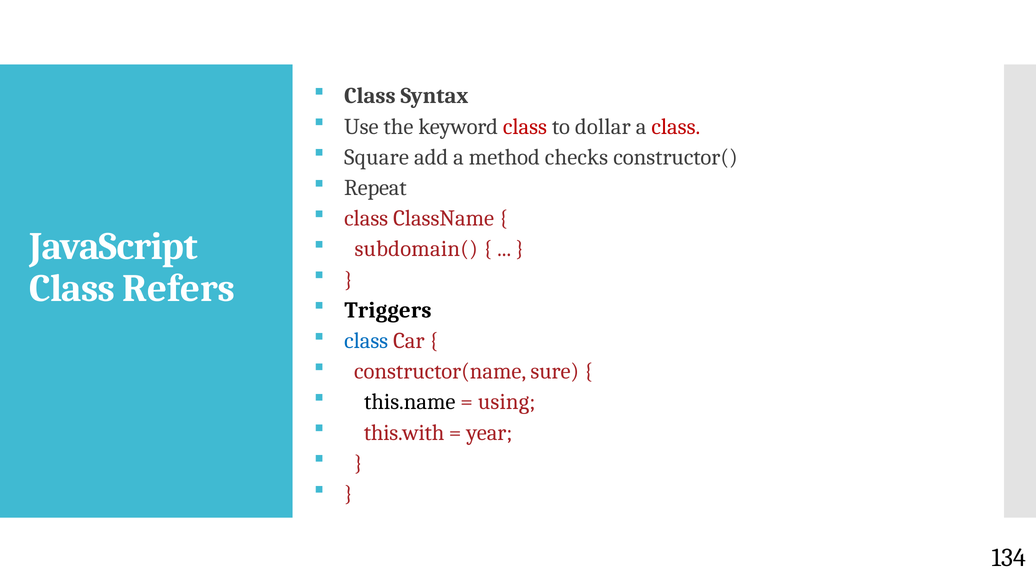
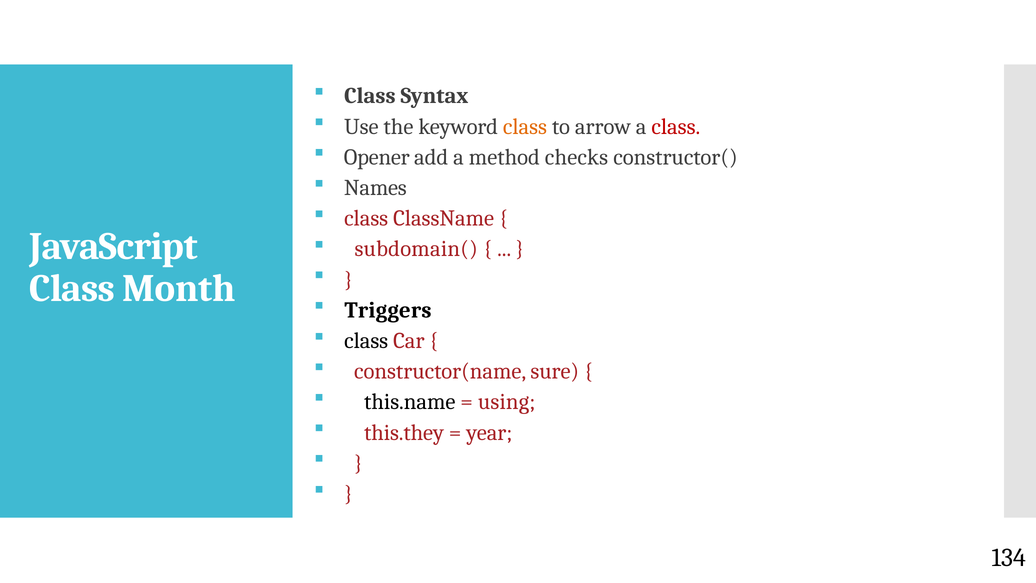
class colour: red -> orange (525, 126)
dollar: dollar -> arrow (603, 126)
Square: Square -> Opener (377, 157)
Repeat: Repeat -> Names (375, 188)
Refers: Refers -> Month (179, 288)
class colour: blue -> black (366, 341)
this.with: this.with -> this.they (404, 432)
